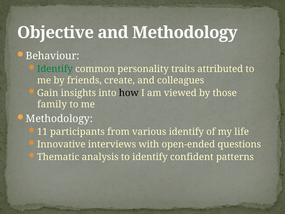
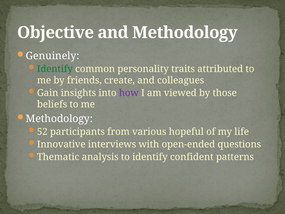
Behaviour: Behaviour -> Genuinely (53, 56)
how colour: black -> purple (129, 93)
family: family -> beliefs (52, 104)
11: 11 -> 52 (42, 132)
various identify: identify -> hopeful (186, 132)
